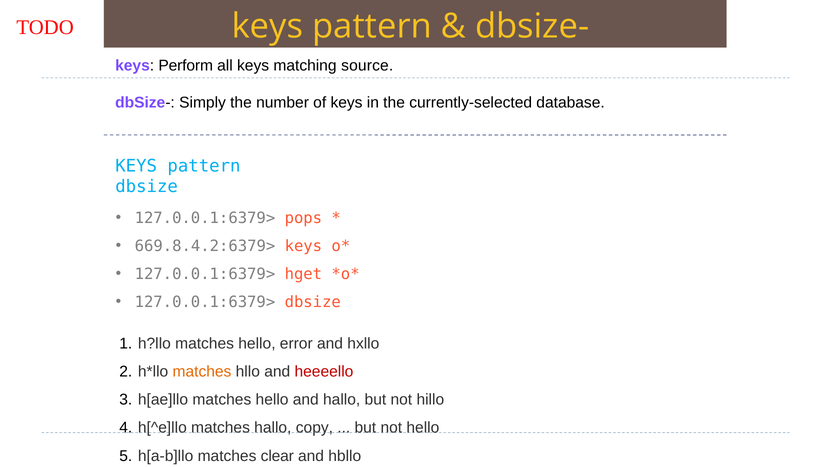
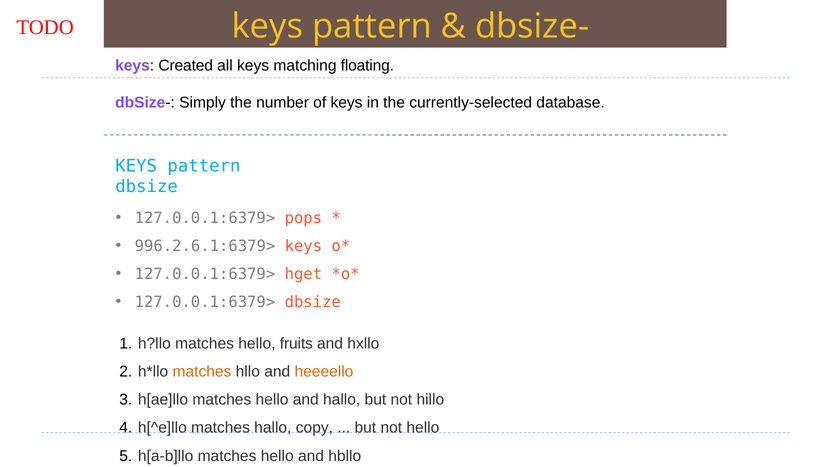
Perform: Perform -> Created (186, 65)
source: source -> floating (367, 65)
669.8.4.2:6379>: 669.8.4.2:6379> -> 996.2.6.1:6379> (205, 246)
error: error -> fruits (296, 344)
heeeello colour: red -> orange (324, 372)
h[a-b]llo matches clear: clear -> hello (277, 456)
